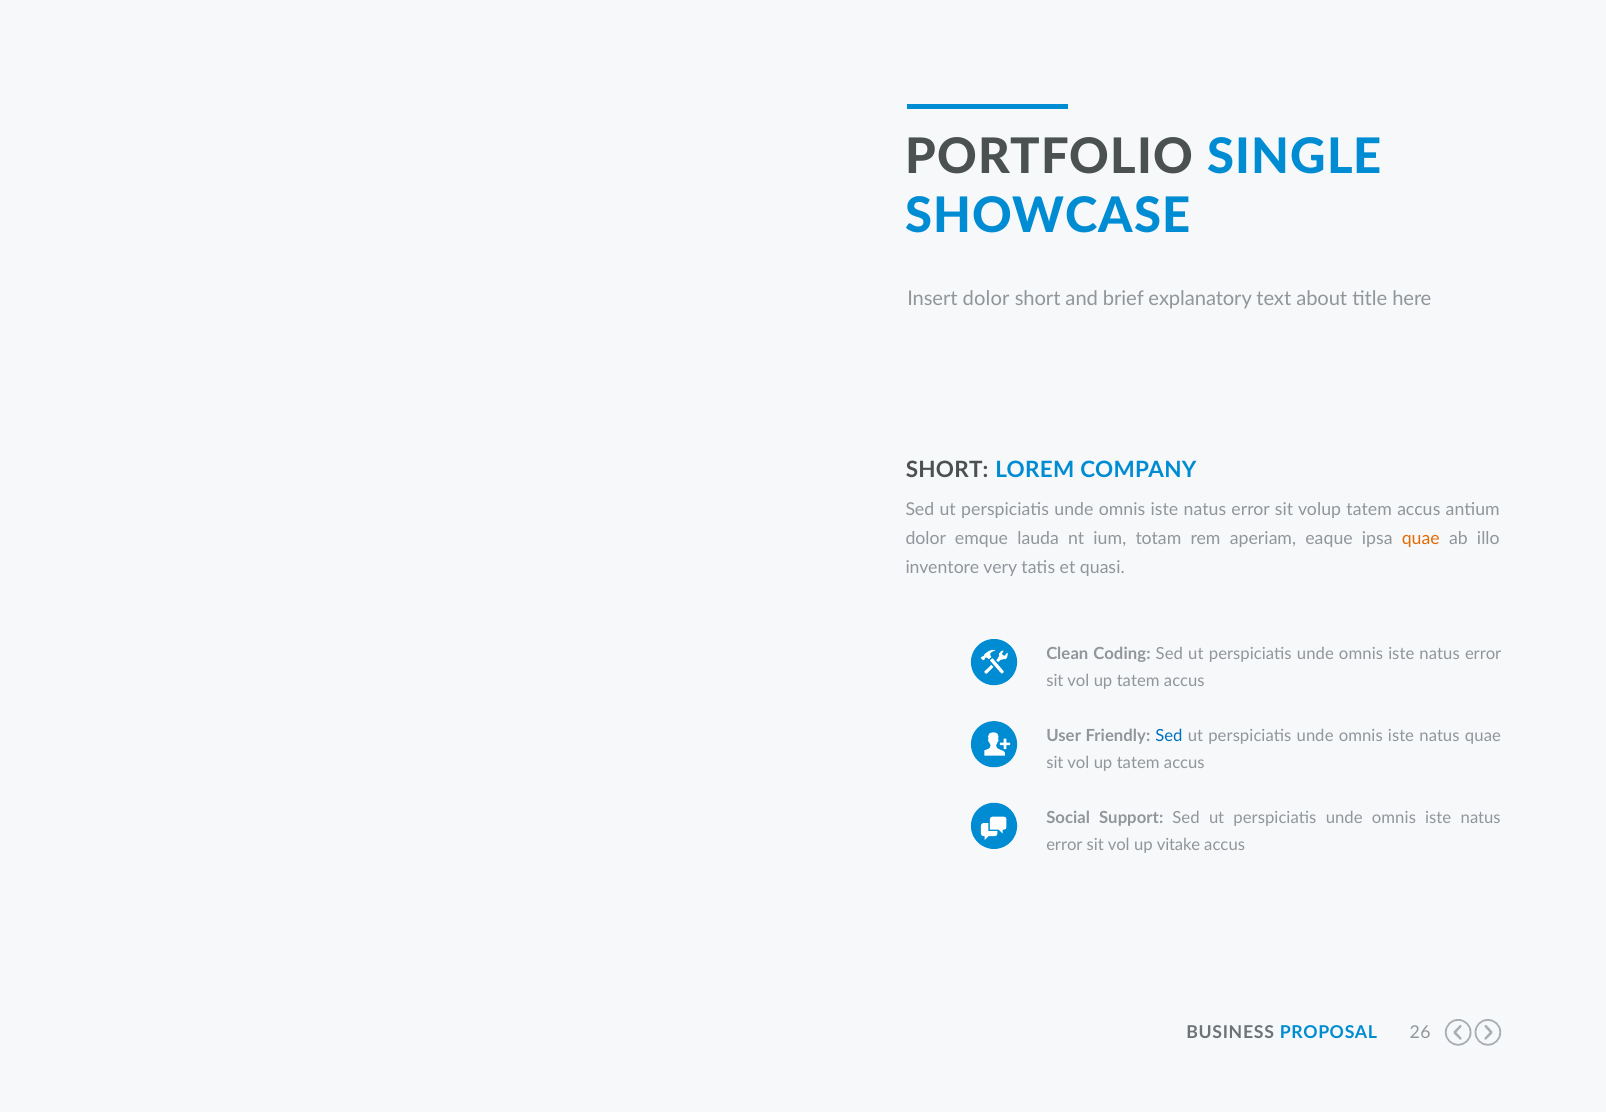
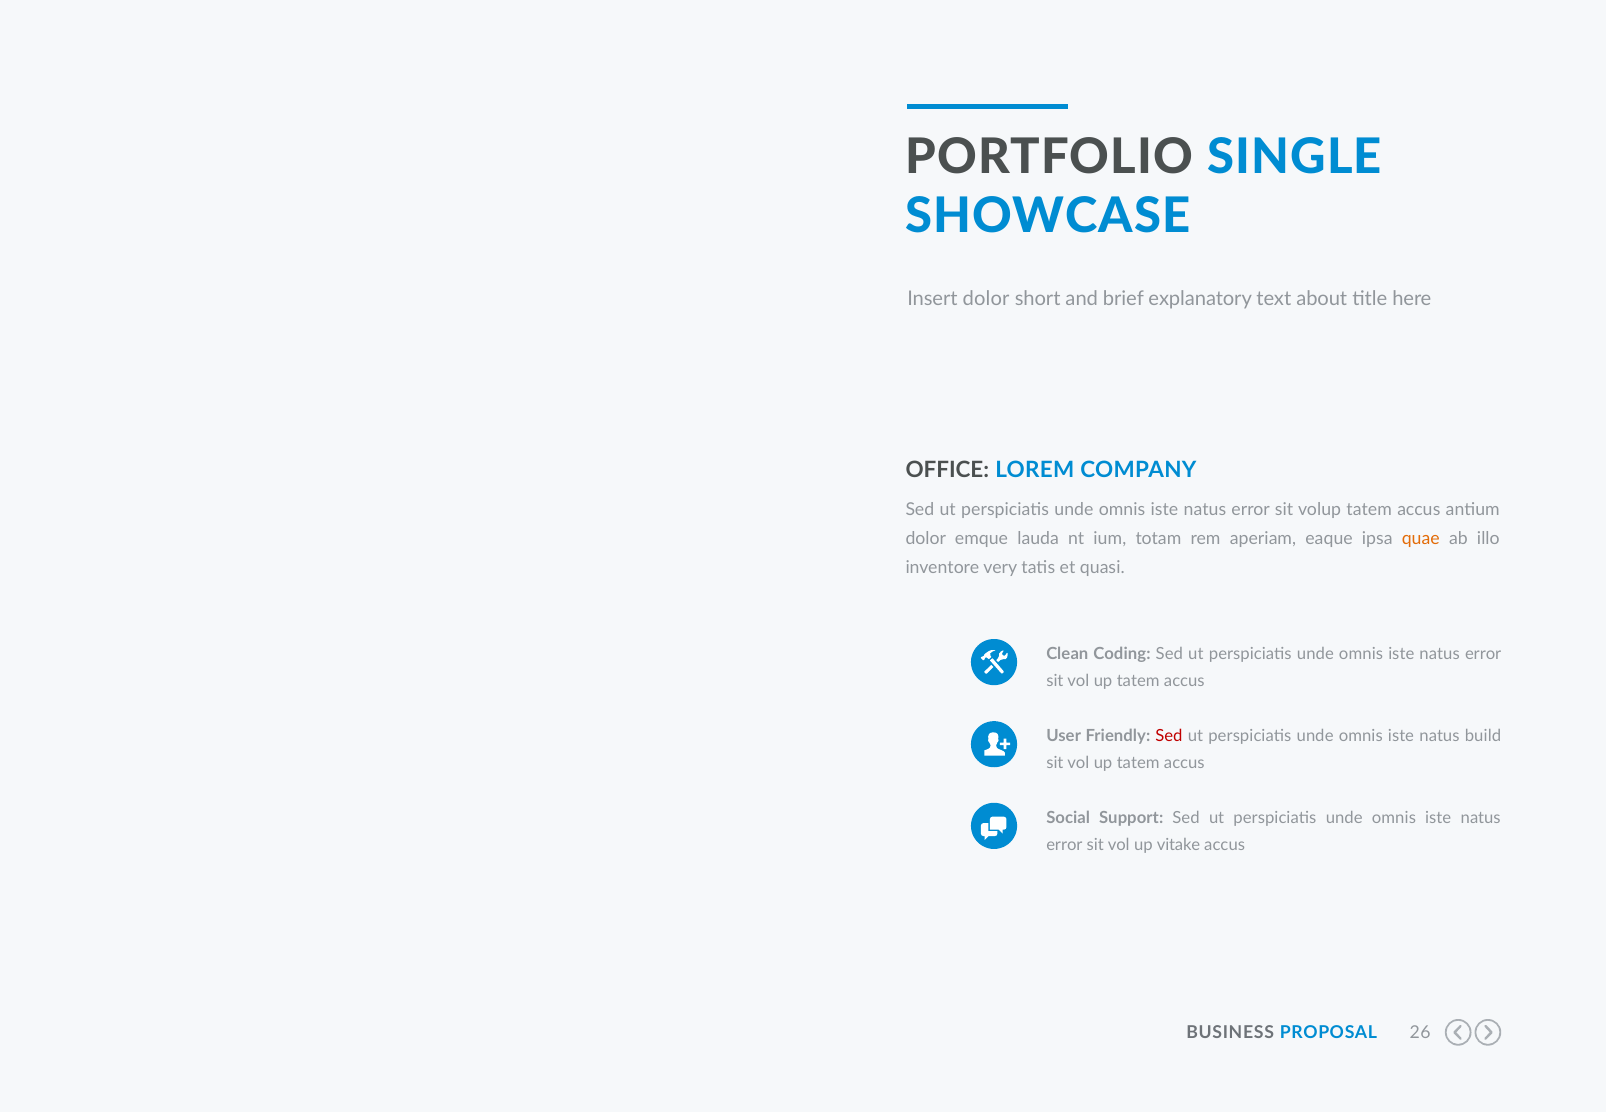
SHORT: SHORT -> OFFICE (947, 470)
Sed colour: blue -> red (1169, 736)
natus quae: quae -> build (1483, 736)
